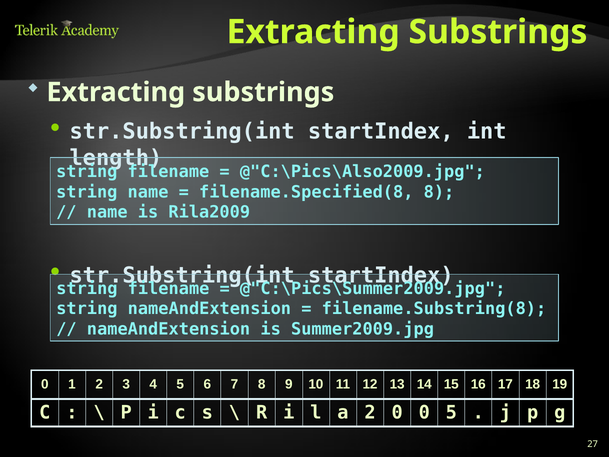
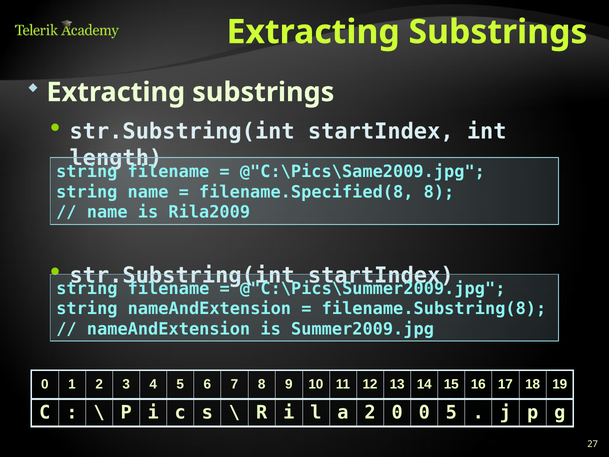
@"C:\Pics\Also2009.jpg: @"C:\Pics\Also2009.jpg -> @"C:\Pics\Same2009.jpg (362, 172)
